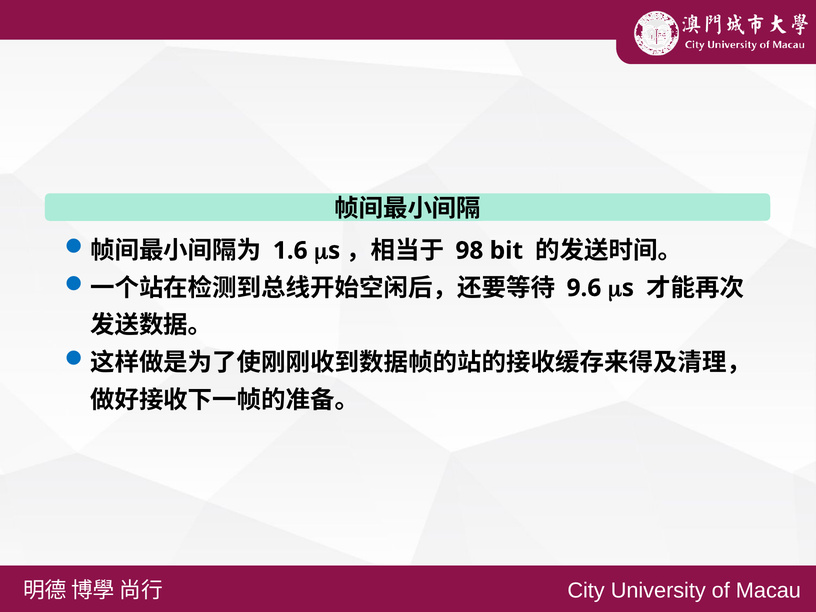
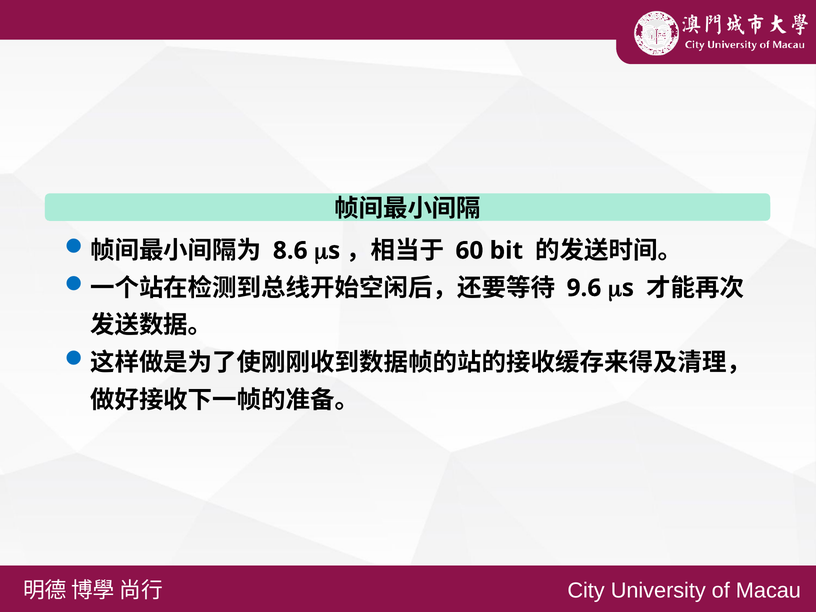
1.6: 1.6 -> 8.6 (290, 251)
98: 98 -> 60 (469, 251)
